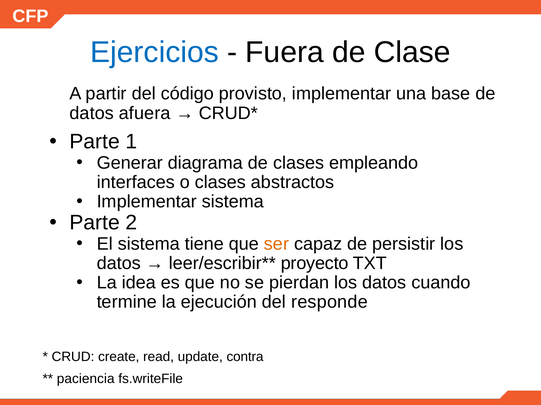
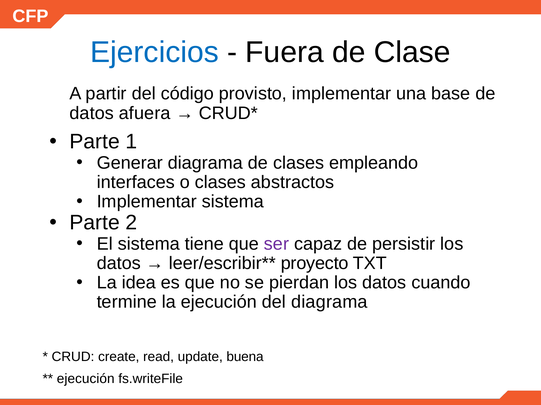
ser colour: orange -> purple (277, 244)
del responde: responde -> diagrama (329, 303)
contra: contra -> buena (245, 357)
paciencia: paciencia -> ejecución (86, 380)
